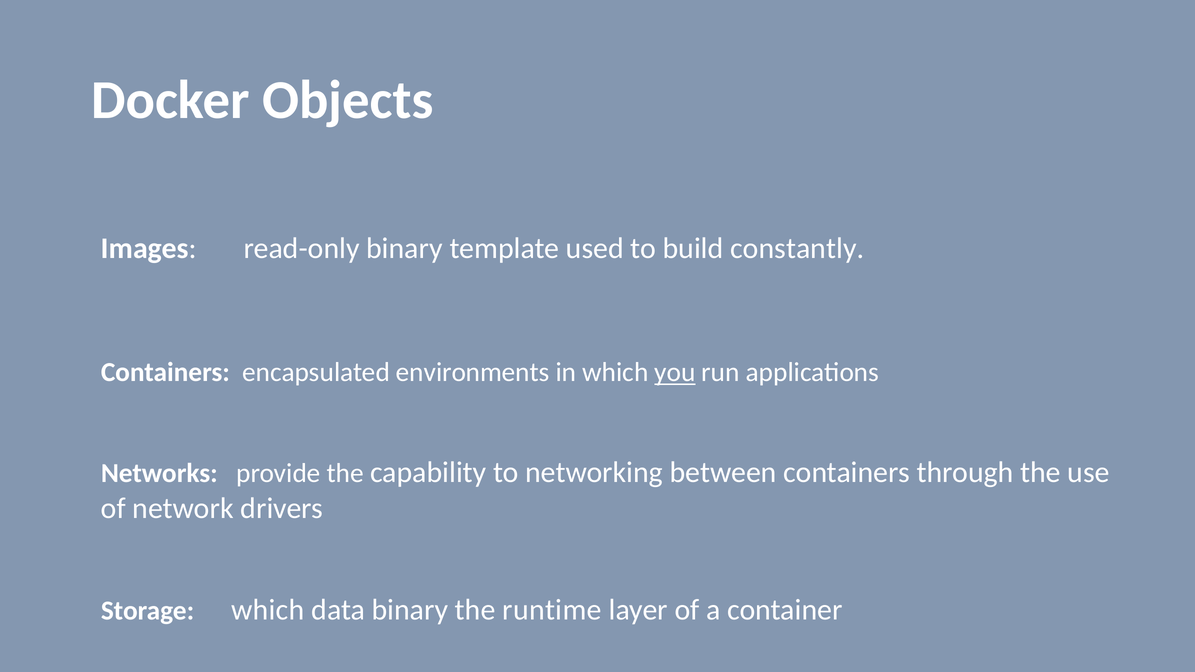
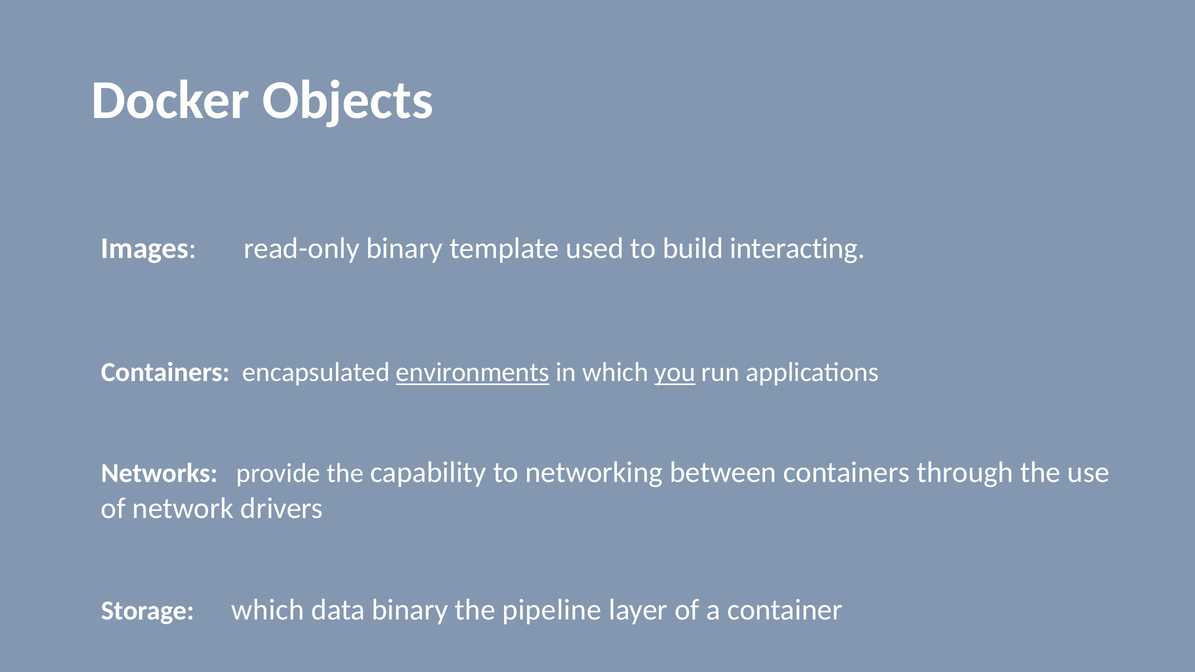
constantly: constantly -> interacting (797, 249)
environments underline: none -> present (473, 372)
runtime: runtime -> pipeline (552, 610)
